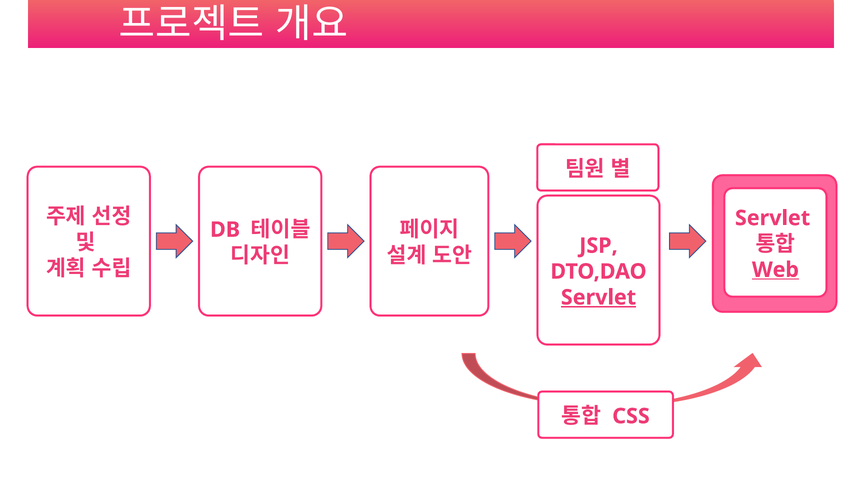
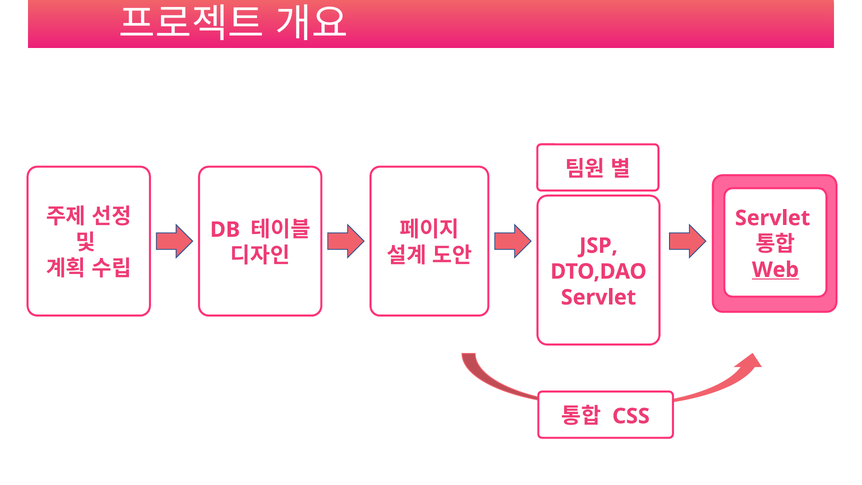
Servlet underline: present -> none (598, 297)
